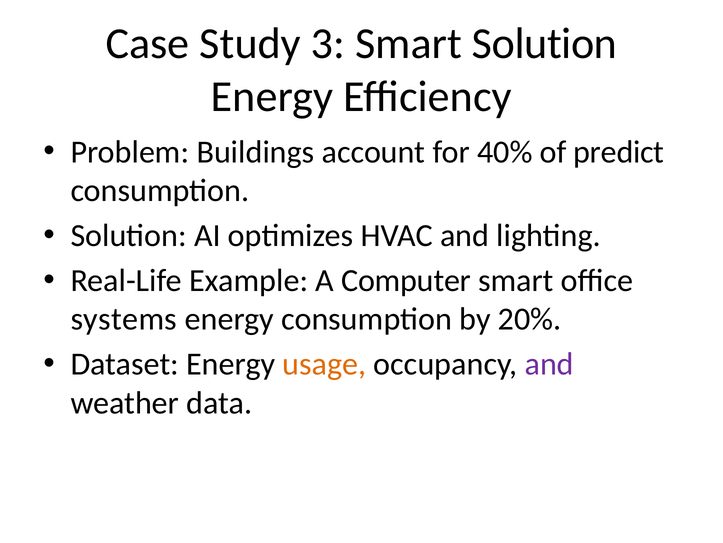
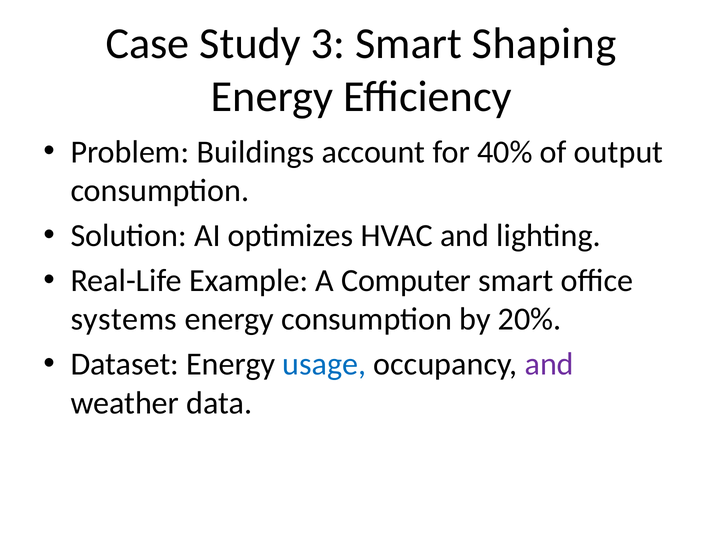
Smart Solution: Solution -> Shaping (544, 43)
predict: predict -> output (619, 152)
usage colour: orange -> blue (324, 364)
